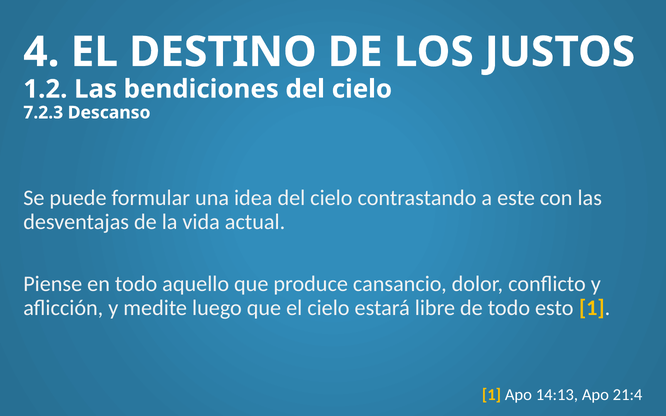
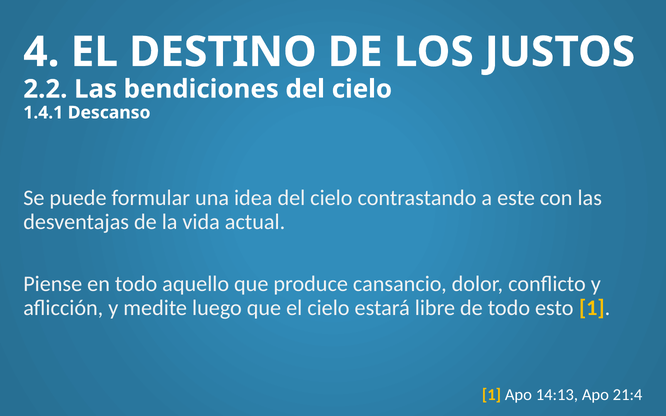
1.2: 1.2 -> 2.2 (45, 89)
7.2.3: 7.2.3 -> 1.4.1 (43, 113)
